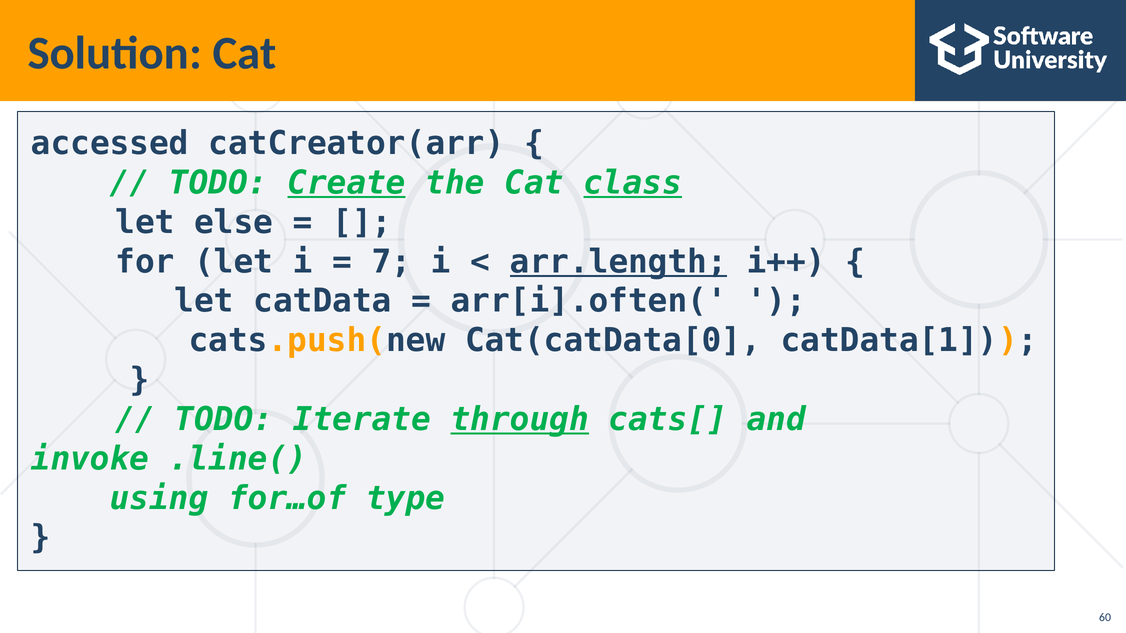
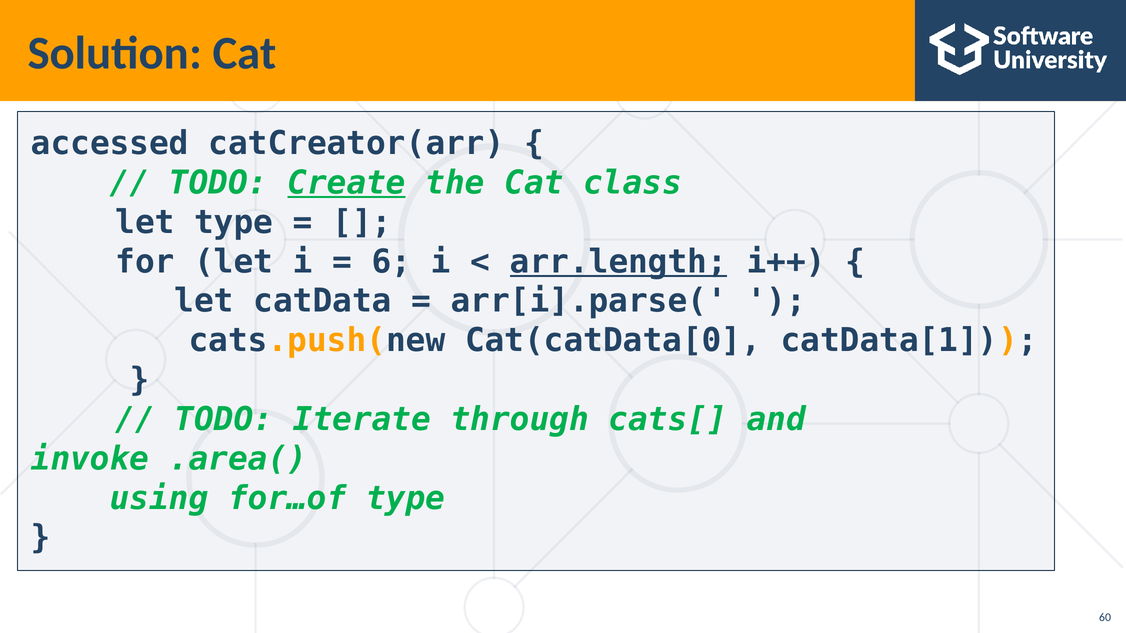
class underline: present -> none (633, 183)
let else: else -> type (234, 222)
7: 7 -> 6 (391, 262)
arr[i].often(: arr[i].often( -> arr[i].parse( (589, 301)
through underline: present -> none (520, 420)
.line(: .line( -> .area( (238, 459)
